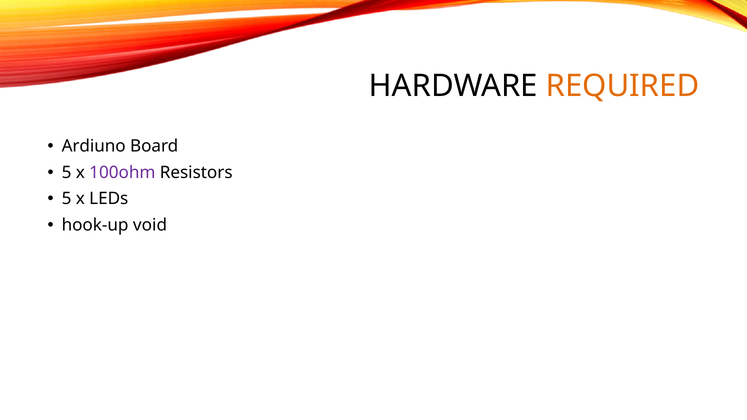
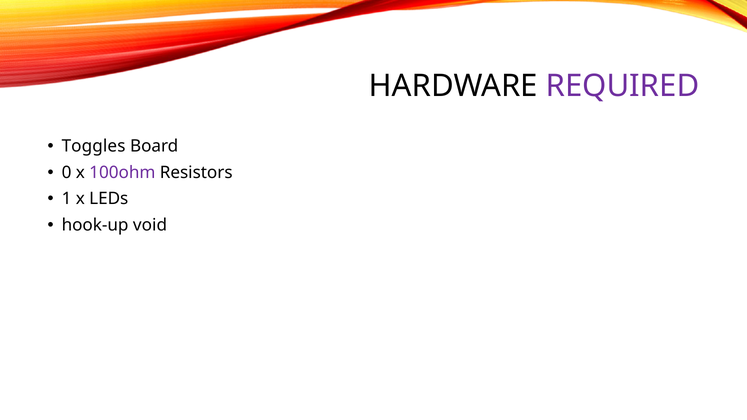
REQUIRED colour: orange -> purple (623, 86)
Ardiuno: Ardiuno -> Toggles (94, 146)
5: 5 -> 0 (67, 173)
5: 5 -> 1 (67, 199)
